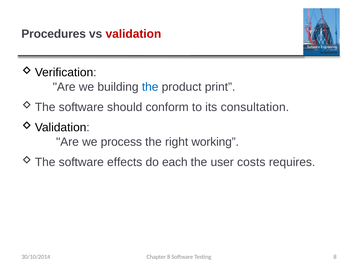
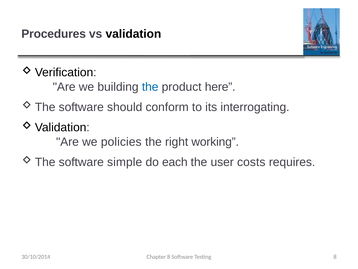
validation colour: red -> black (133, 34)
print: print -> here (220, 87)
consultation: consultation -> interrogating (255, 107)
process: process -> policies (121, 142)
effects: effects -> simple (125, 162)
